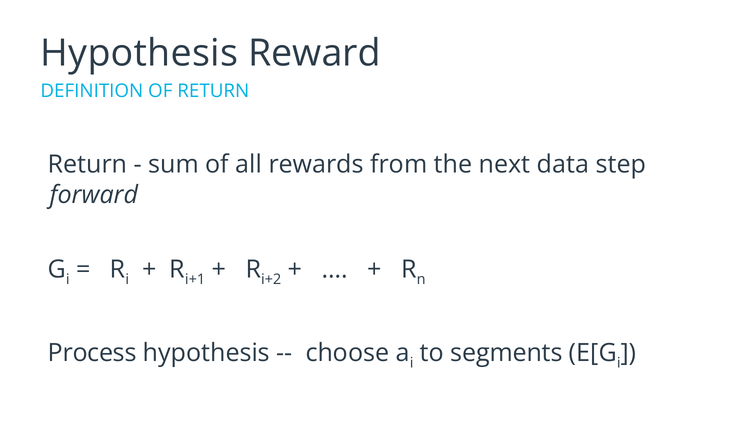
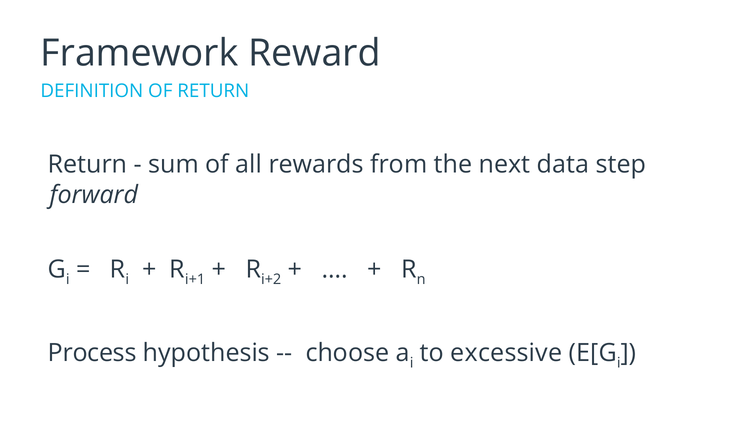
Hypothesis: Hypothesis -> Framework (139, 53)
segments: segments -> excessive (506, 353)
